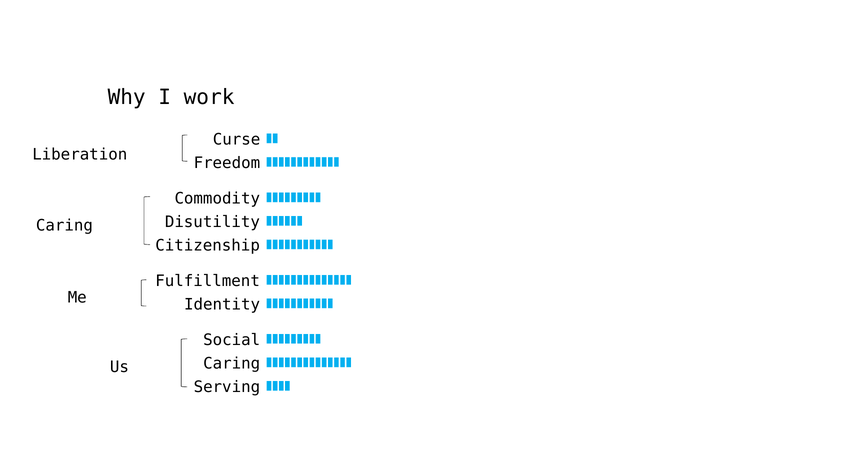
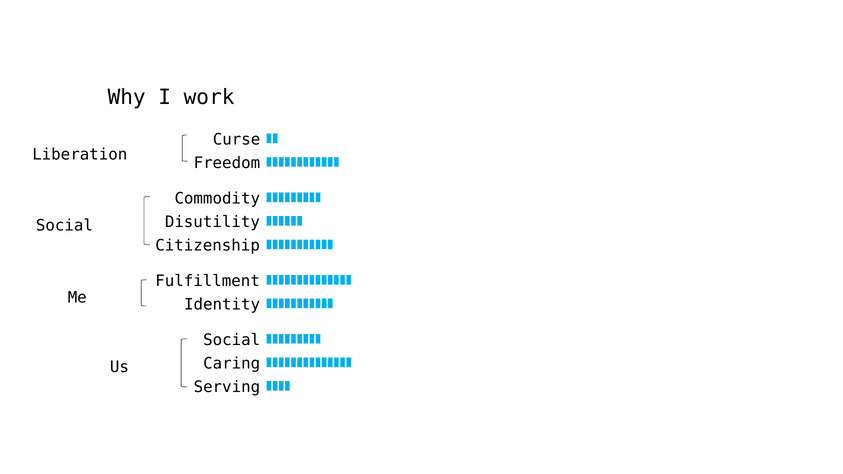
Caring: Caring -> Social (64, 226)
